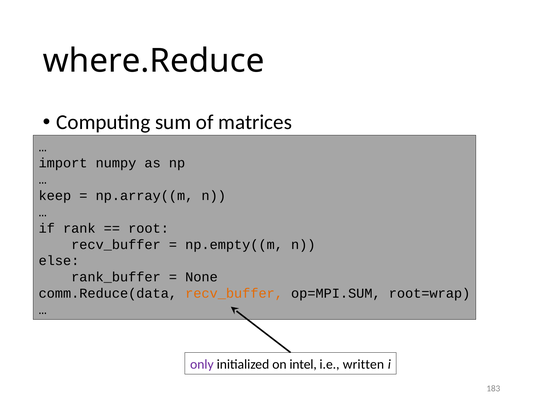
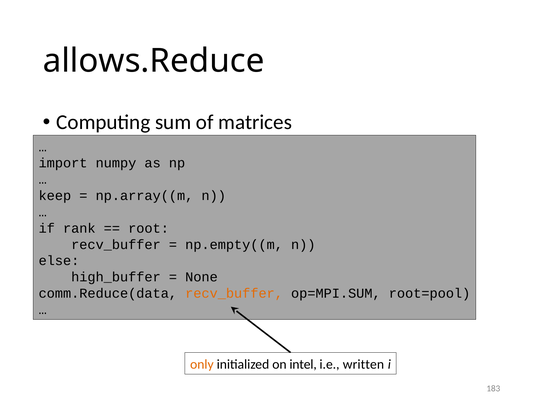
where.Reduce: where.Reduce -> allows.Reduce (154, 61)
rank_buffer: rank_buffer -> high_buffer (116, 277)
root=wrap: root=wrap -> root=pool (430, 294)
only colour: purple -> orange (202, 364)
